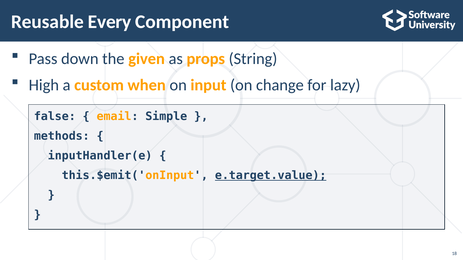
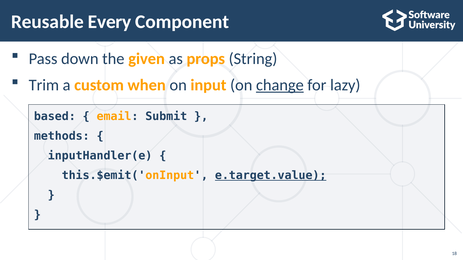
High: High -> Trim (44, 85)
change underline: none -> present (280, 85)
false: false -> based (55, 116)
Simple: Simple -> Submit (166, 116)
